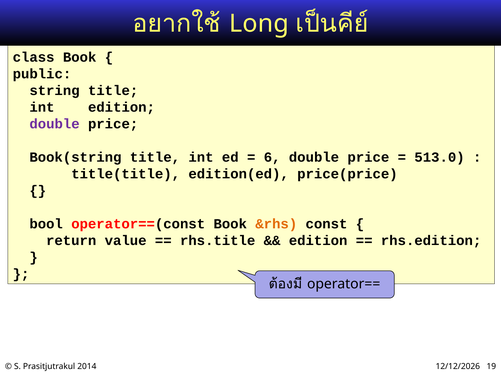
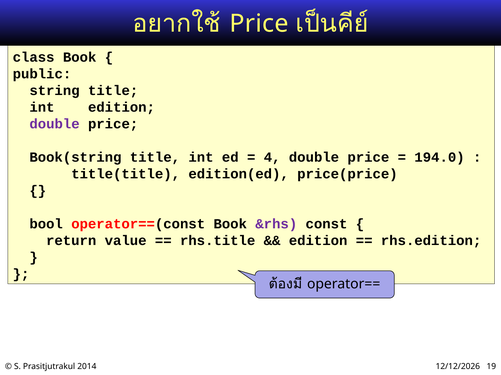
Long: Long -> Price (259, 24)
6: 6 -> 4 (272, 158)
513.0: 513.0 -> 194.0 (440, 158)
&rhs colour: orange -> purple (276, 224)
